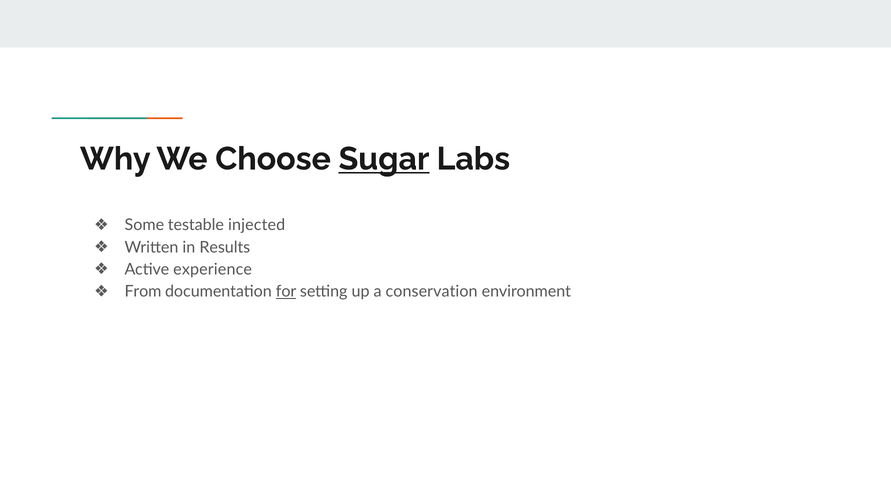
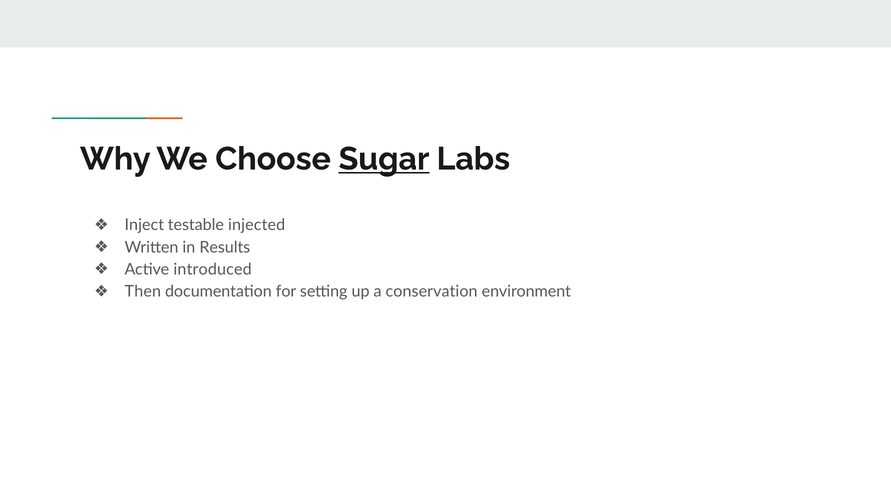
Some: Some -> Inject (144, 225)
experience: experience -> introduced (213, 270)
From: From -> Then (143, 292)
for underline: present -> none (286, 292)
